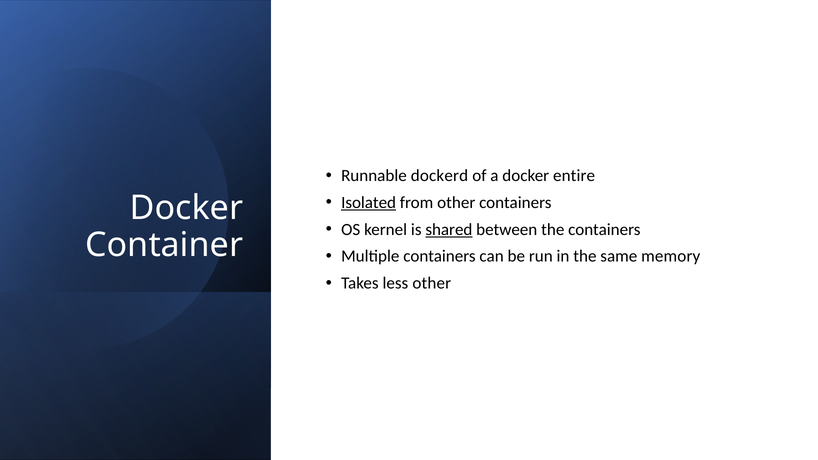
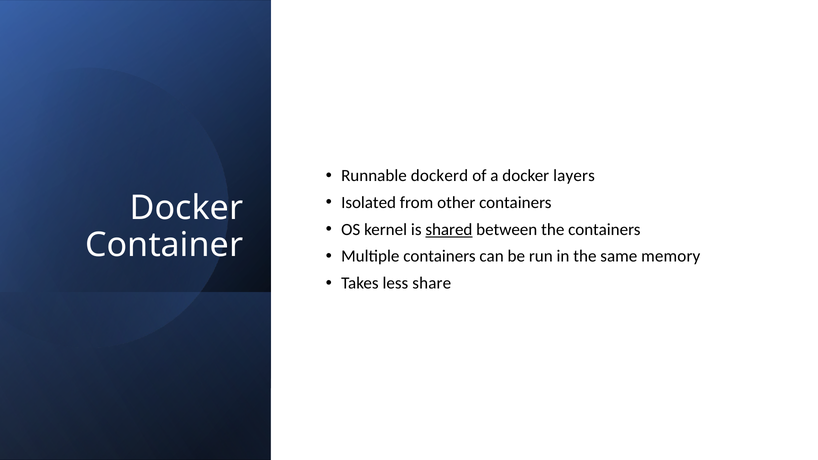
entire: entire -> layers (574, 176)
Isolated underline: present -> none (369, 203)
less other: other -> share (432, 283)
